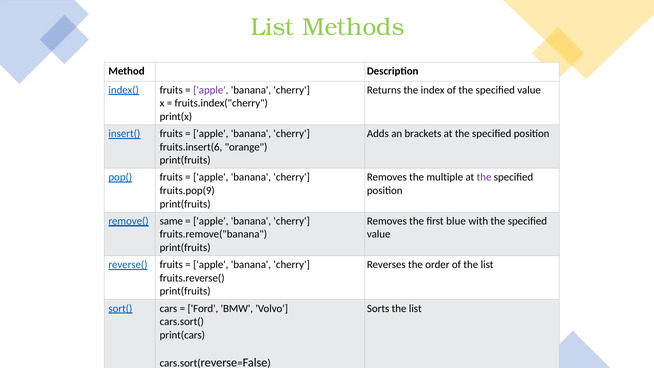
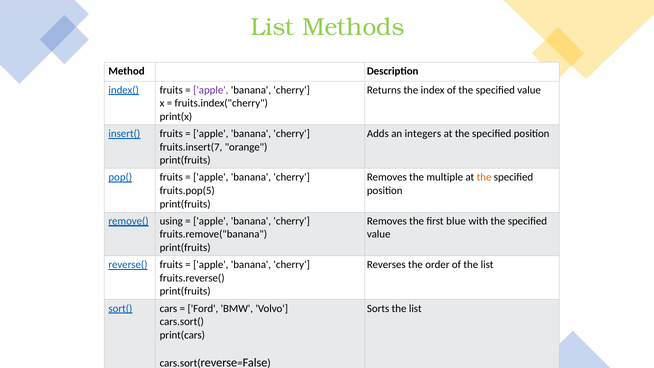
brackets: brackets -> integers (423, 134)
fruits.insert(6: fruits.insert(6 -> fruits.insert(7 (191, 147)
the colour: purple -> orange (484, 177)
fruits.pop(9: fruits.pop(9 -> fruits.pop(5 (187, 191)
same: same -> using (171, 221)
